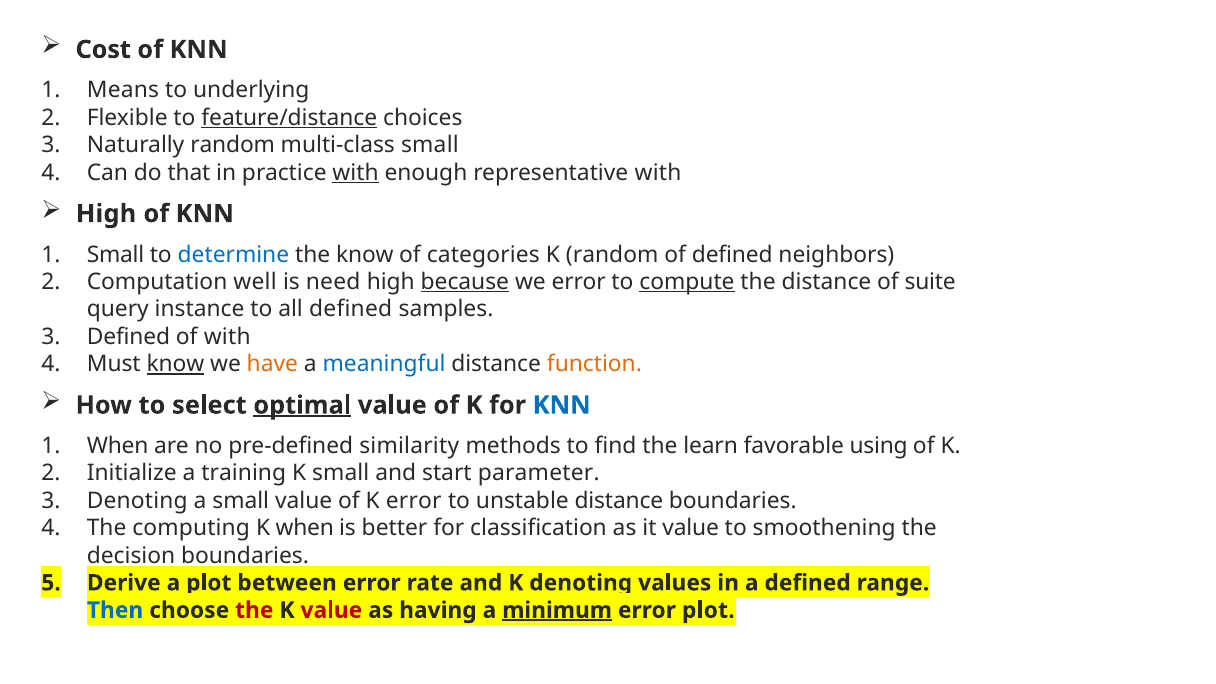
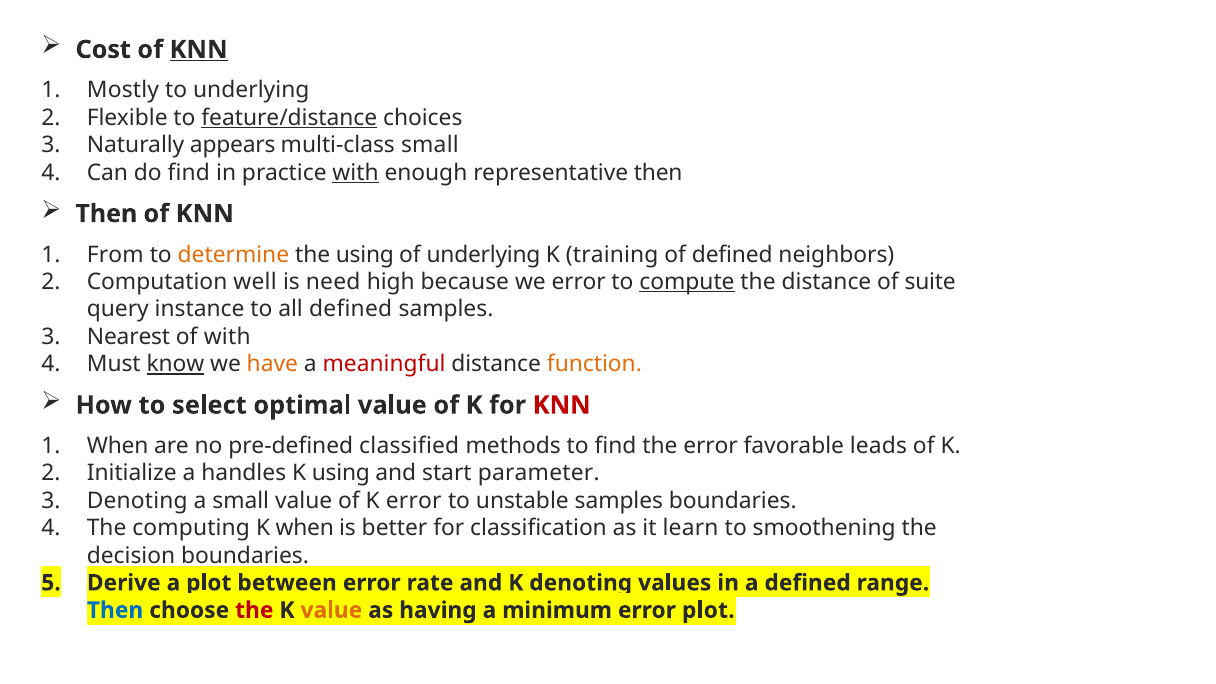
KNN underline: none -> present (199, 50)
Means: Means -> Mostly (123, 90)
Naturally random: random -> appears (233, 145)
do that: that -> find (189, 173)
representative with: with -> then (658, 173)
High: High -> Then (106, 214)
Small: Small -> From (115, 255)
determine colour: blue -> orange (233, 255)
the know: know -> using (365, 255)
of categories: categories -> underlying (483, 255)
K random: random -> training (612, 255)
because underline: present -> none (465, 282)
Defined: Defined -> Nearest (129, 337)
meaningful colour: blue -> red (384, 364)
optimal underline: present -> none (302, 405)
KNN colour: blue -> red (562, 405)
similarity: similarity -> classified (409, 446)
the learn: learn -> error (711, 446)
using: using -> leads (878, 446)
training: training -> handles (244, 473)
K small: small -> using (341, 473)
unstable distance: distance -> samples (619, 501)
it value: value -> learn (691, 528)
value colour: red -> orange (331, 610)
minimum underline: present -> none (557, 610)
